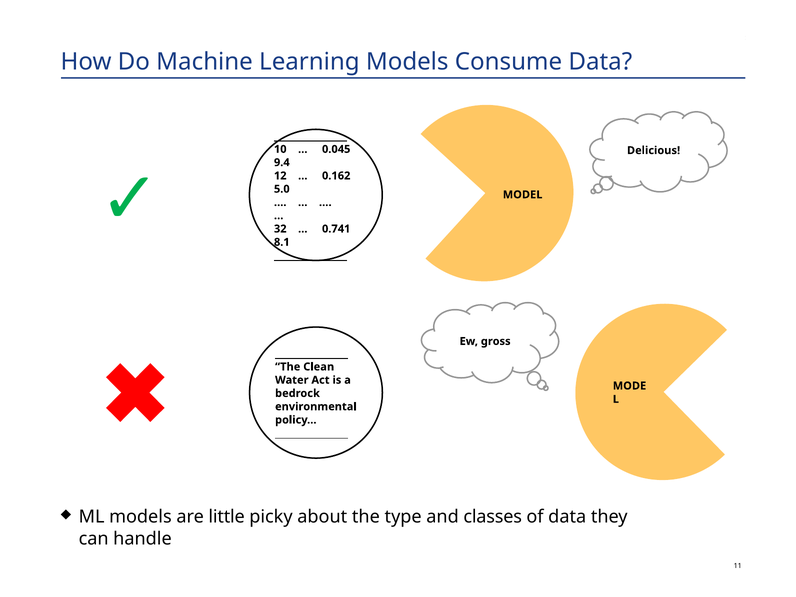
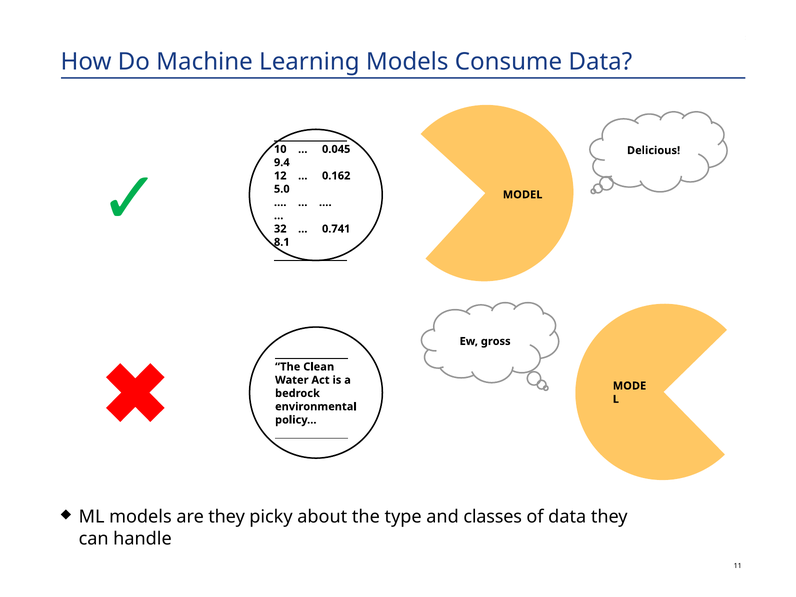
are little: little -> they (227, 517)
